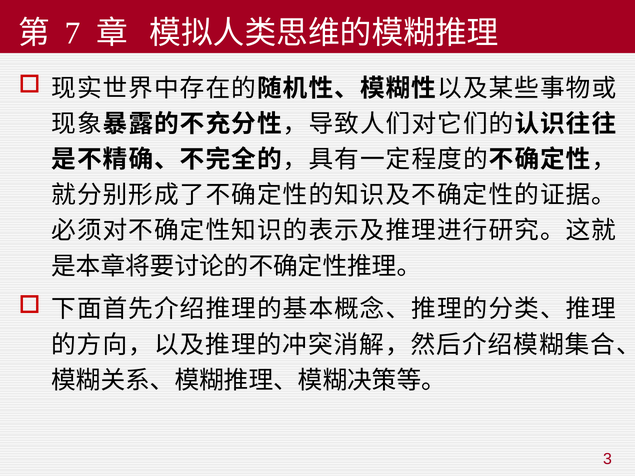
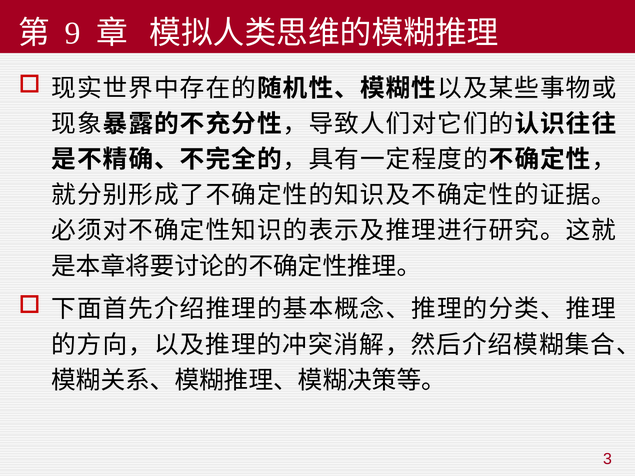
7: 7 -> 9 (73, 33)
